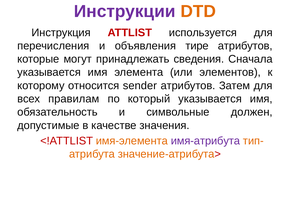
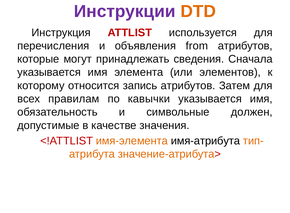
тире: тире -> from (197, 46)
sender: sender -> запись (140, 85)
который: который -> кавычки (149, 99)
имя-атрибута colour: purple -> black (205, 141)
